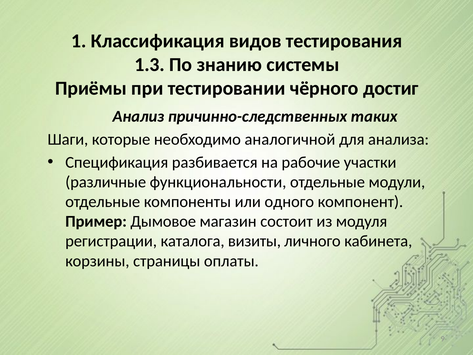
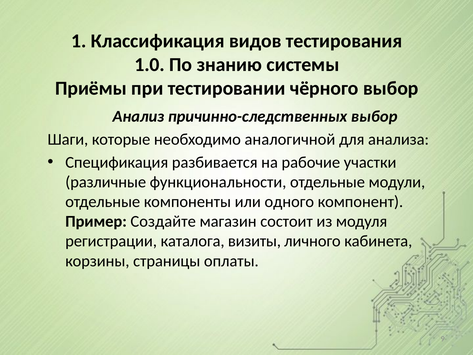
1.3: 1.3 -> 1.0 (150, 64)
чёрного достиг: достиг -> выбор (391, 88)
причинно-следственных таких: таких -> выбор (374, 116)
Дымовое: Дымовое -> Создайте (163, 221)
